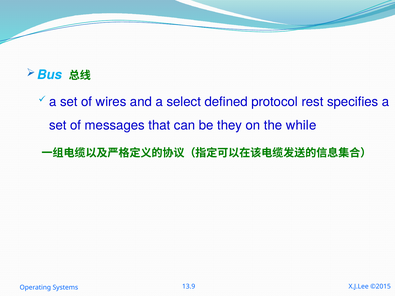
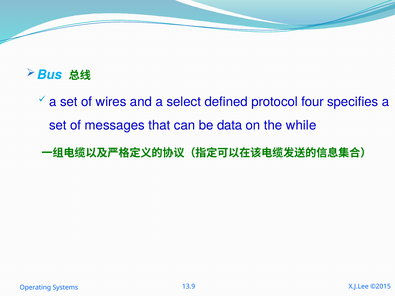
rest: rest -> four (313, 102)
they: they -> data (230, 126)
